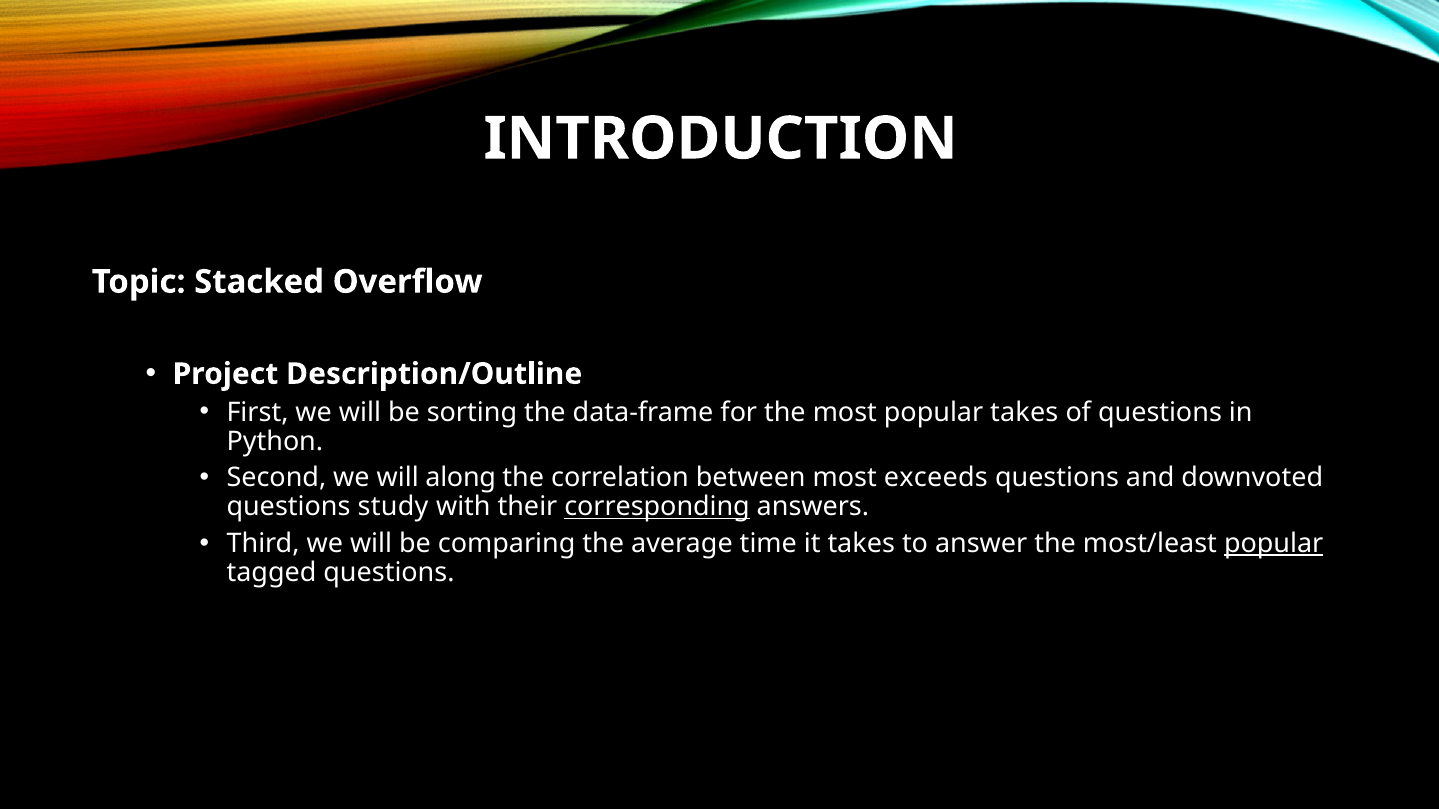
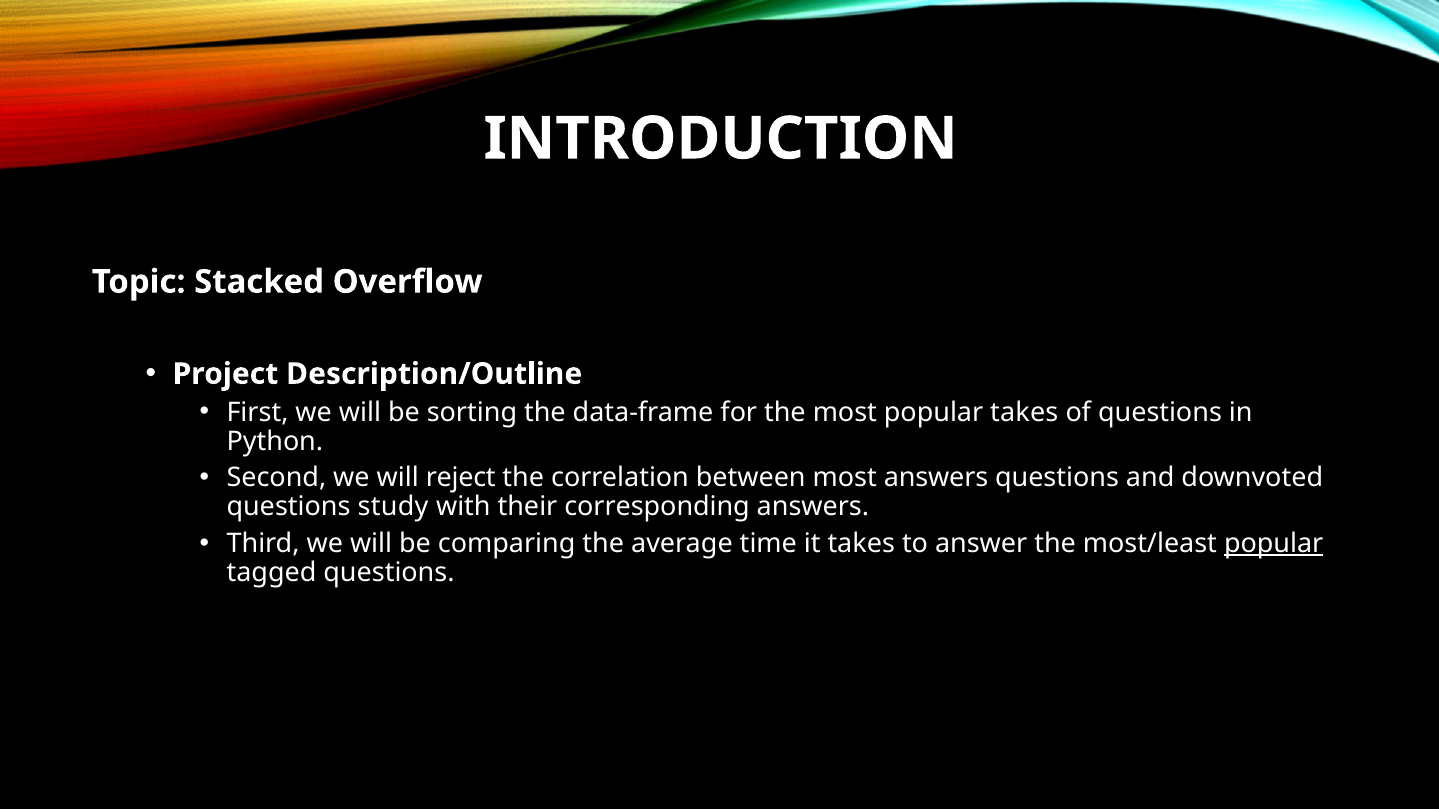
along: along -> reject (461, 478)
most exceeds: exceeds -> answers (936, 478)
corresponding underline: present -> none (657, 507)
